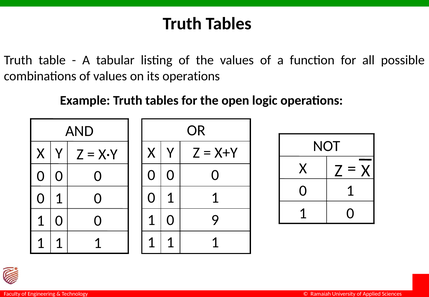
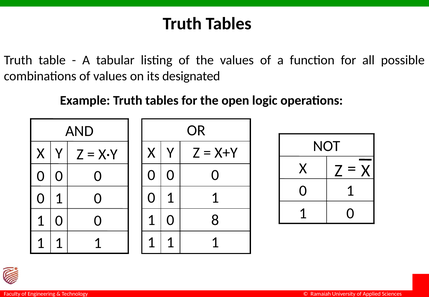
its operations: operations -> designated (191, 76)
0 9: 9 -> 8 (215, 220)
